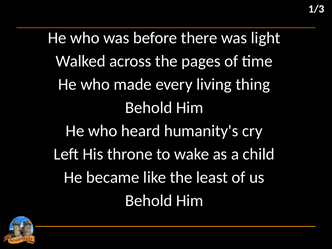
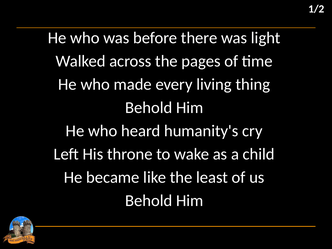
1/3: 1/3 -> 1/2 (316, 9)
